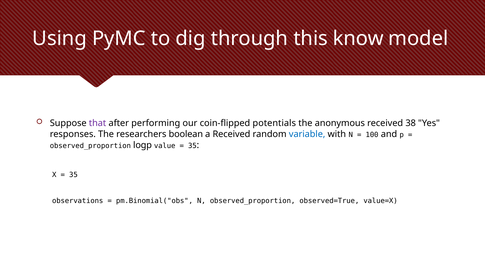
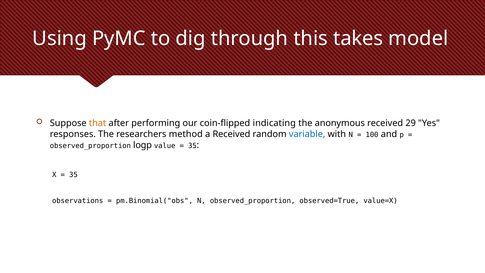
know: know -> takes (358, 38)
that colour: purple -> orange (98, 123)
potentials: potentials -> indicating (274, 123)
38: 38 -> 29 (411, 123)
boolean: boolean -> method (186, 134)
